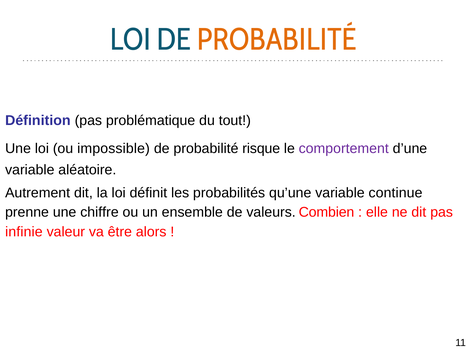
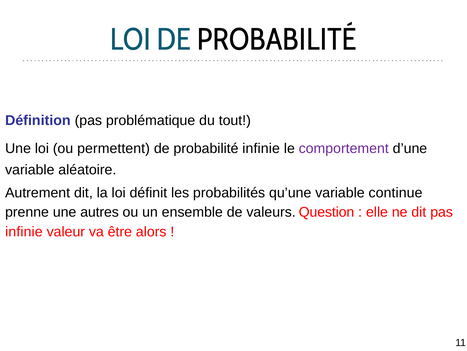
PROBABILITÉ colour: orange -> black (277, 39)
impossible: impossible -> permettent (114, 148)
probabilité risque: risque -> infinie (261, 148)
chiffre: chiffre -> autres (100, 212)
Combien: Combien -> Question (326, 212)
